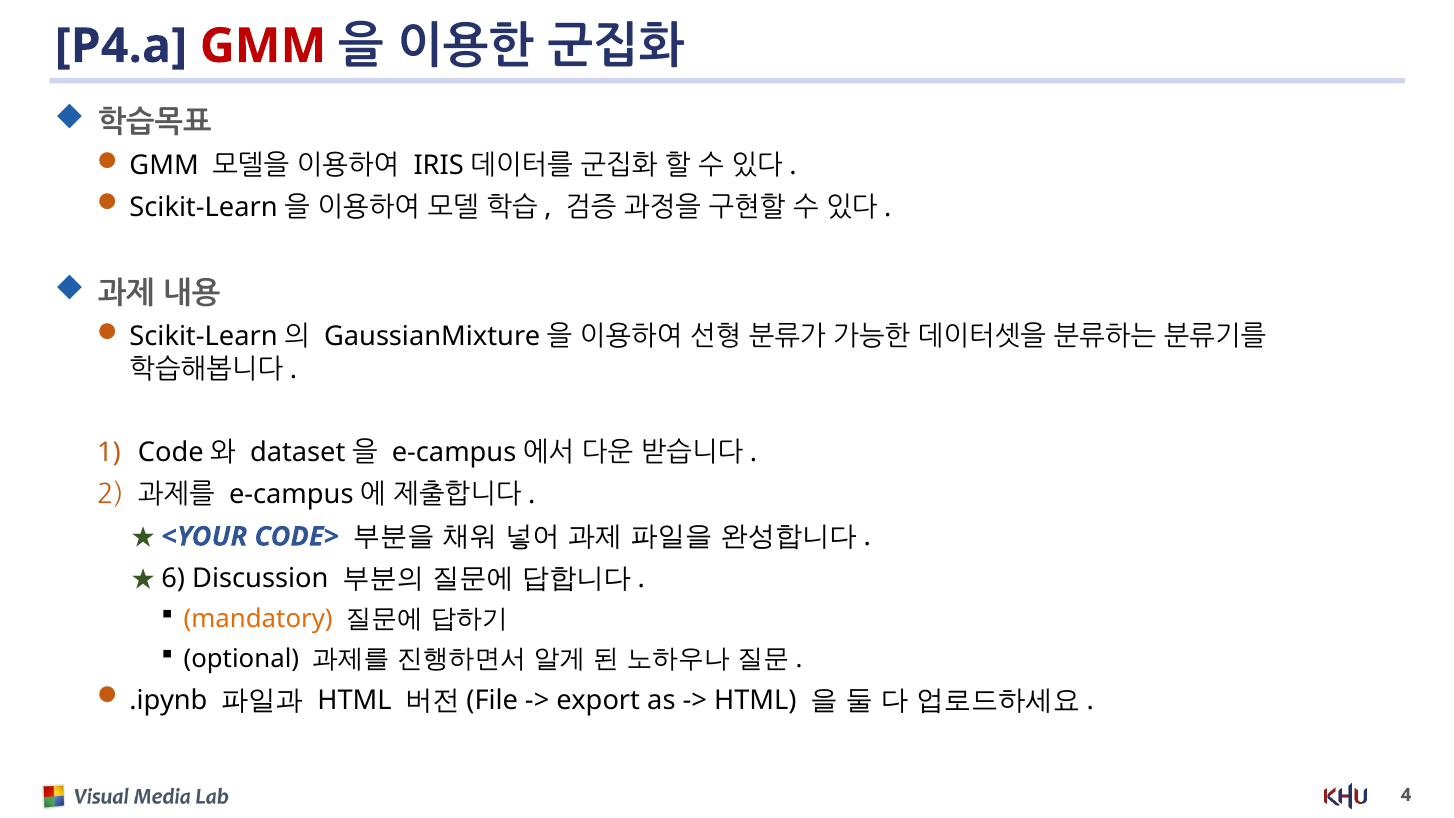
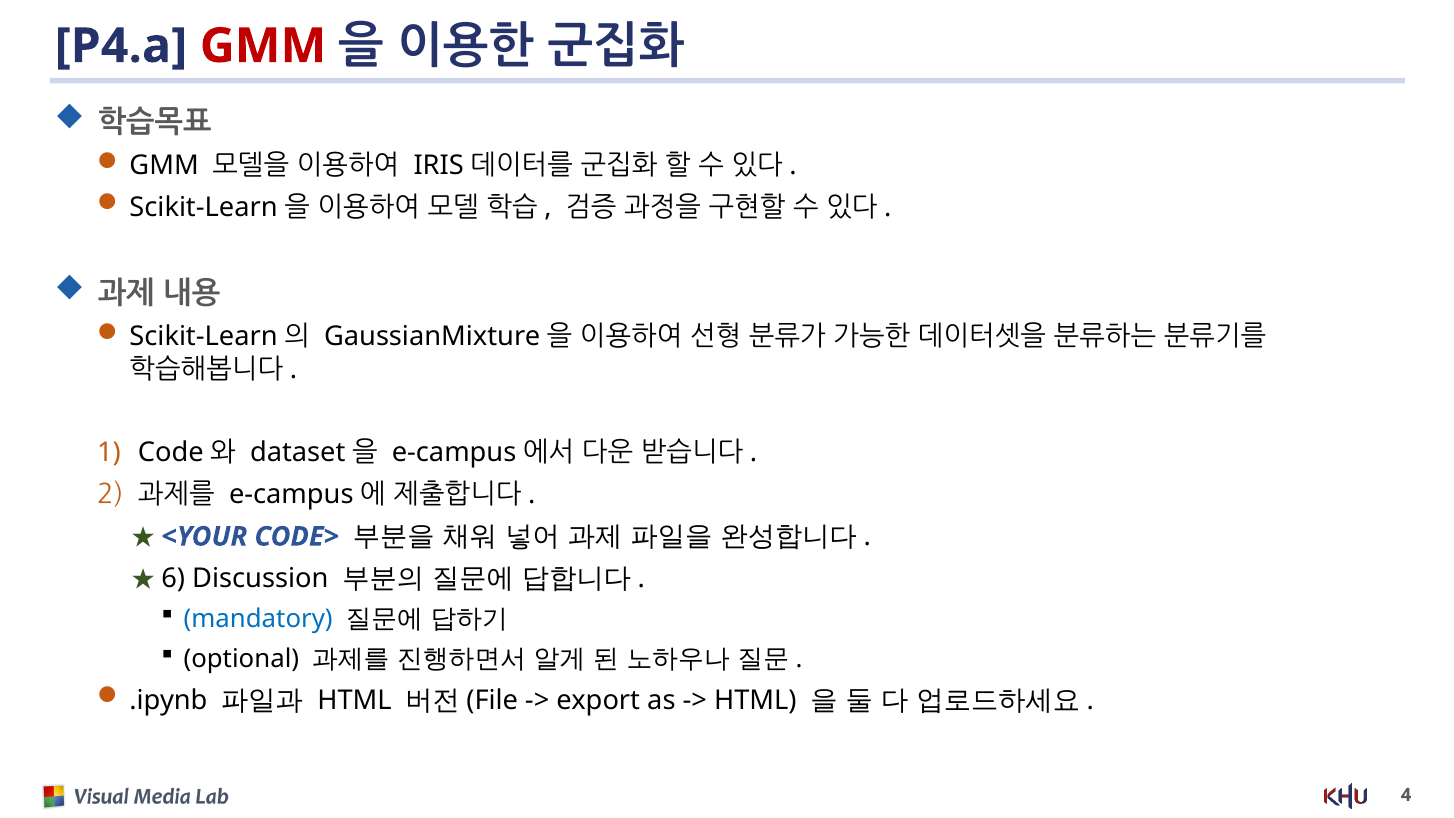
mandatory colour: orange -> blue (258, 619)
